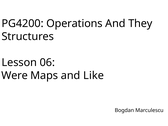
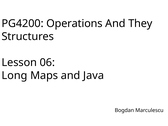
Were: Were -> Long (14, 75)
Like: Like -> Java (94, 75)
